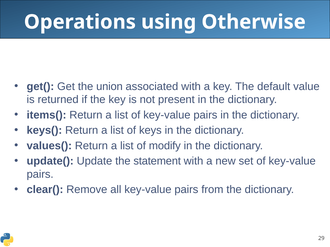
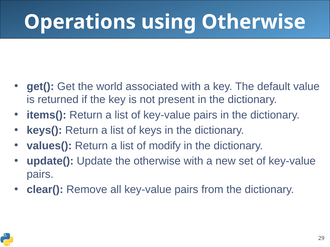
union: union -> world (109, 87)
the statement: statement -> otherwise (157, 161)
